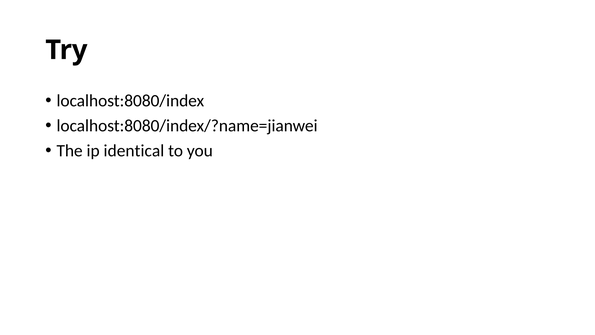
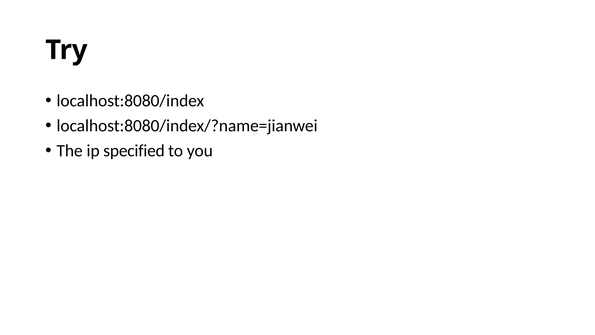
identical: identical -> specified (134, 150)
